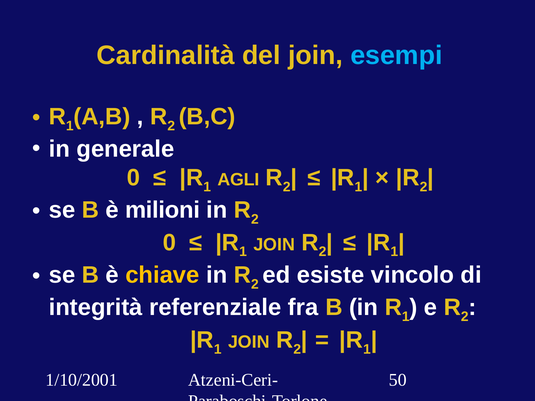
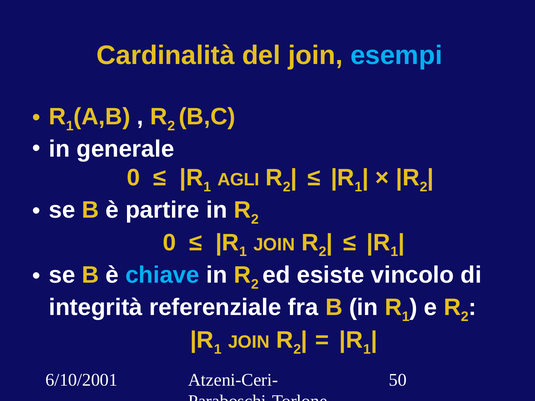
milioni: milioni -> partire (162, 210)
chiave colour: yellow -> light blue (162, 275)
1/10/2001: 1/10/2001 -> 6/10/2001 (82, 380)
